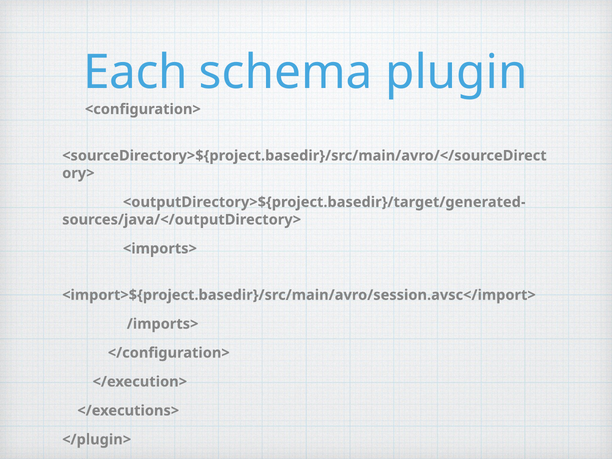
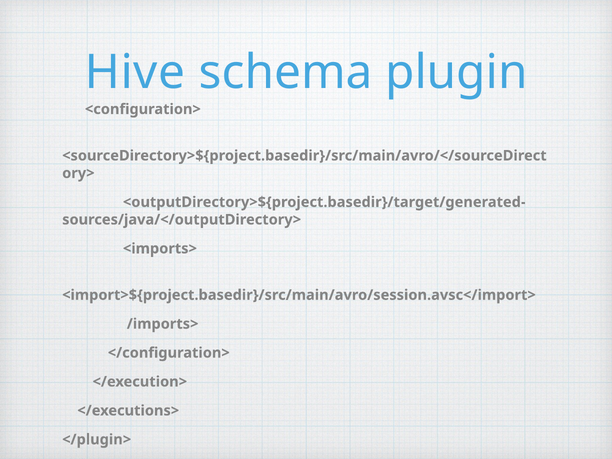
Each: Each -> Hive (135, 73)
